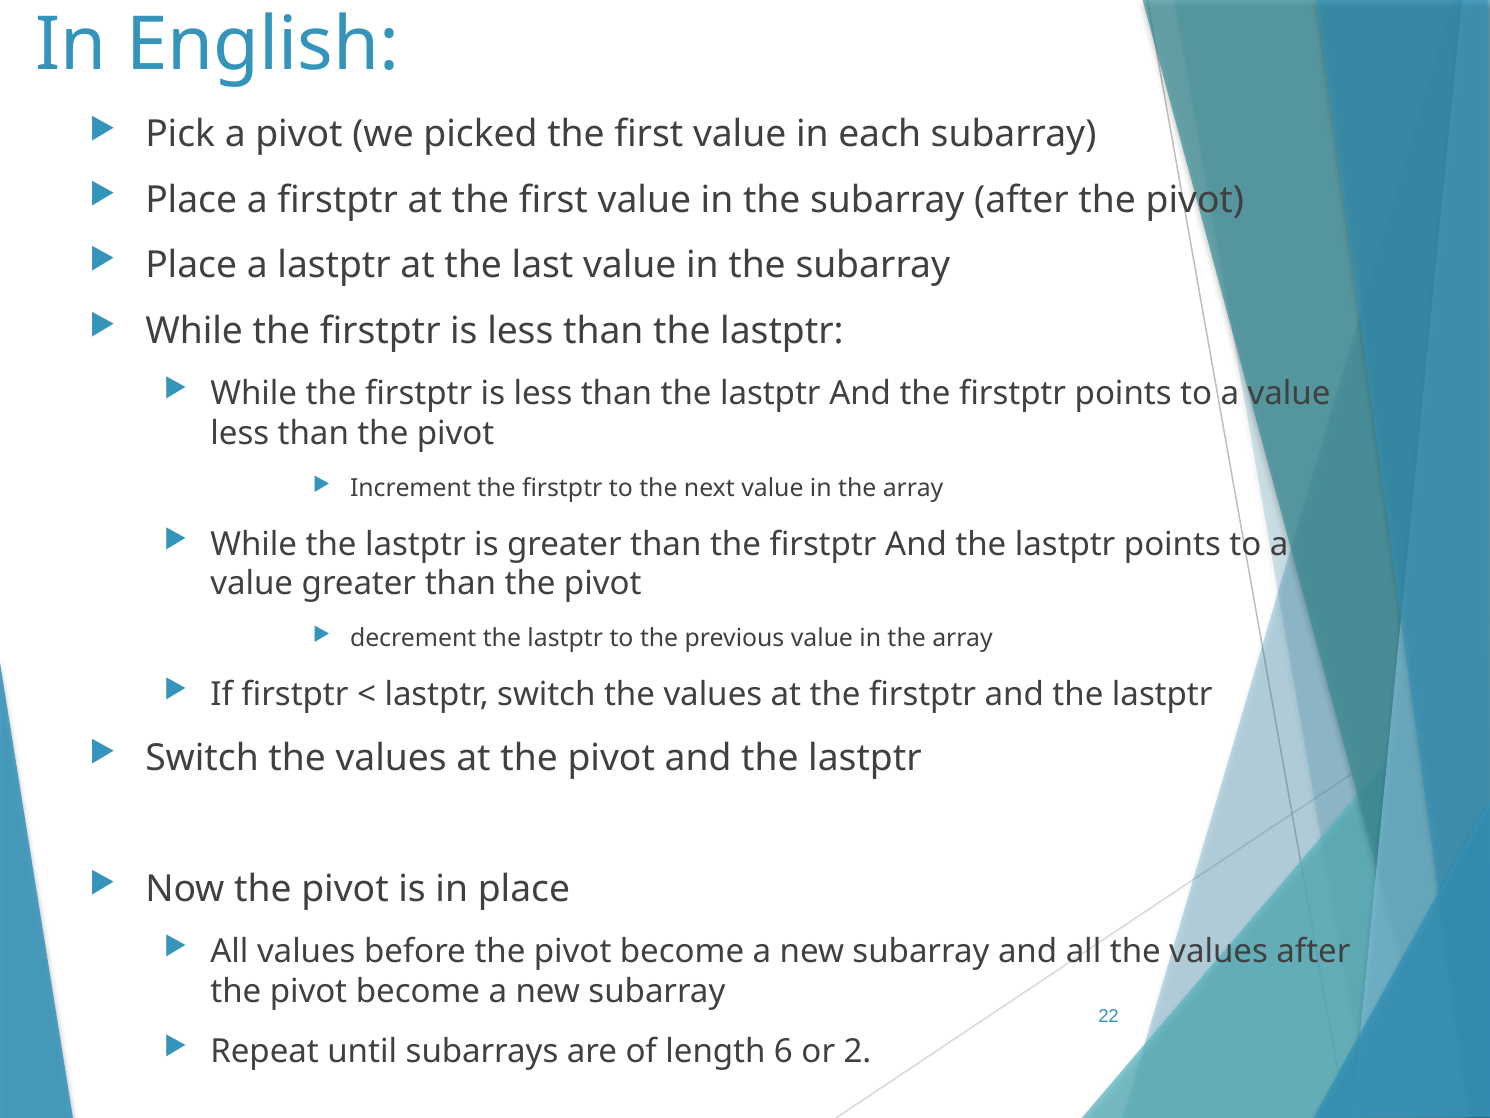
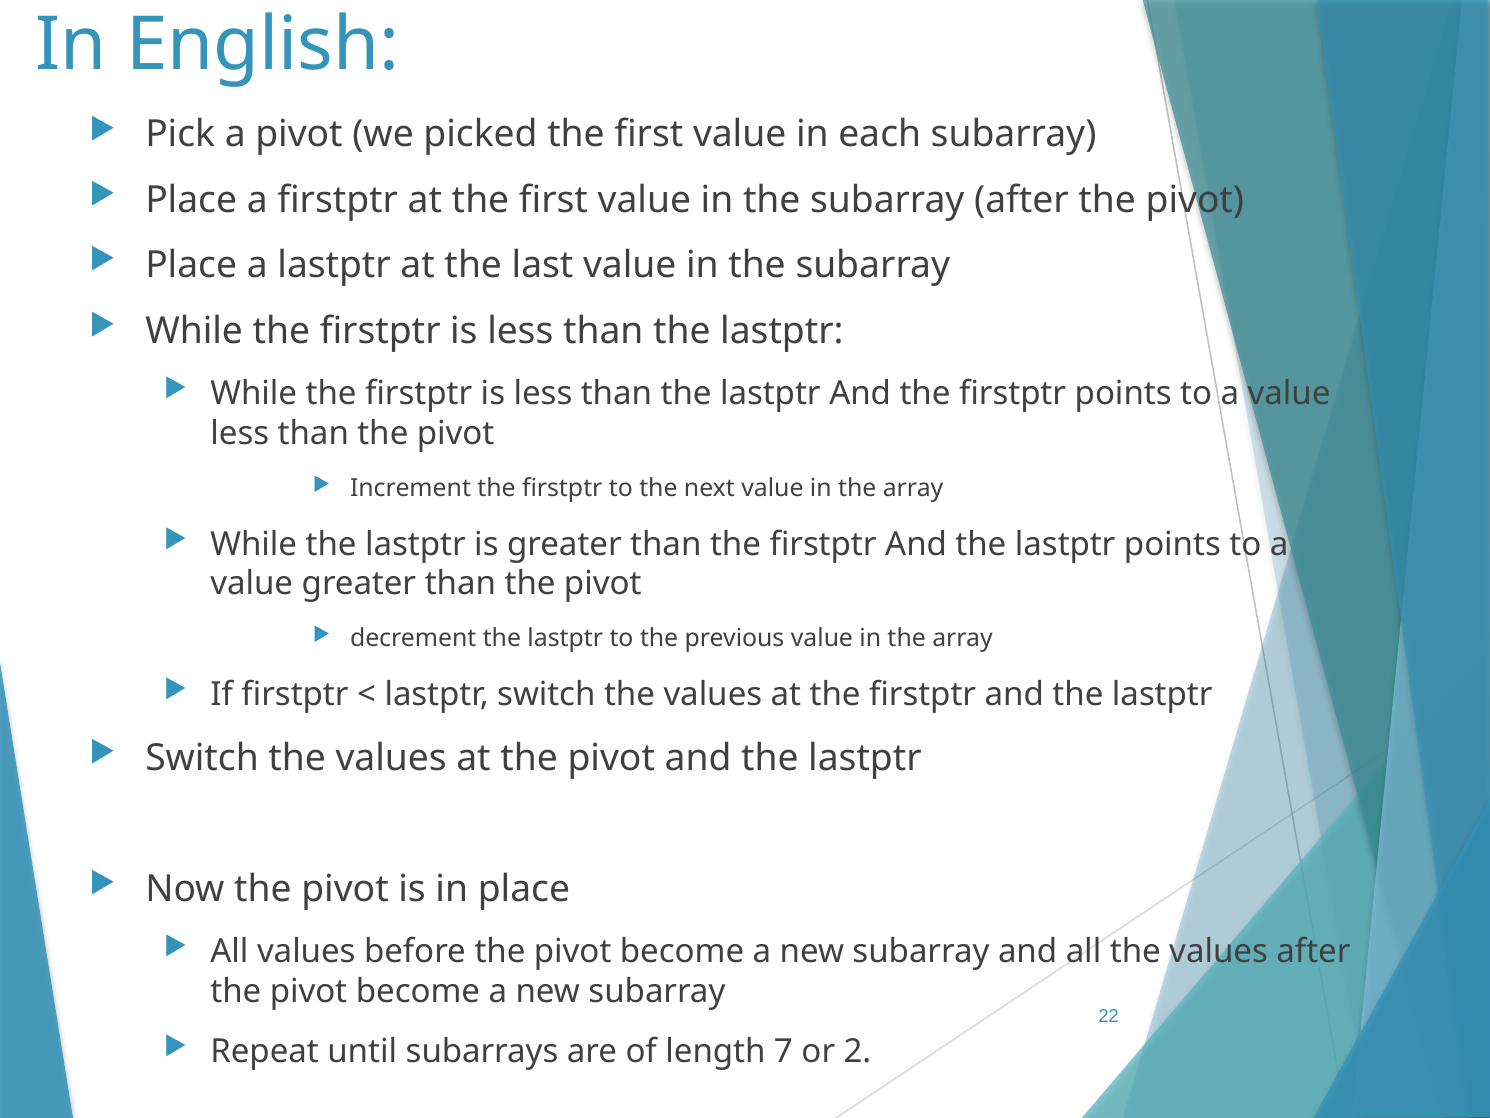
6: 6 -> 7 (783, 1051)
